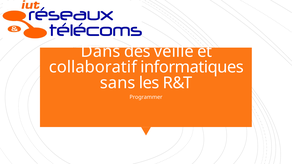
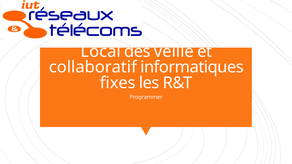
Dans: Dans -> Local (101, 51)
sans: sans -> fixes (118, 83)
